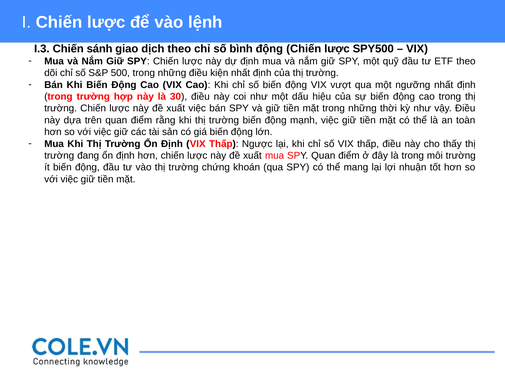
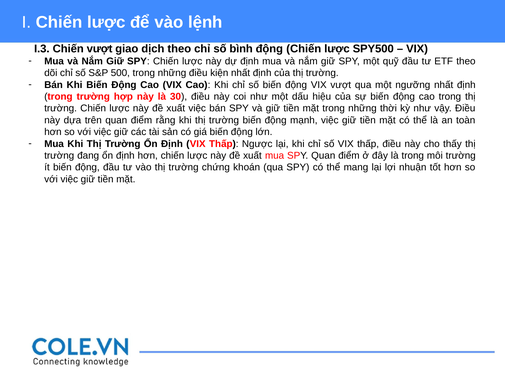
Chiến sánh: sánh -> vượt (100, 49)
